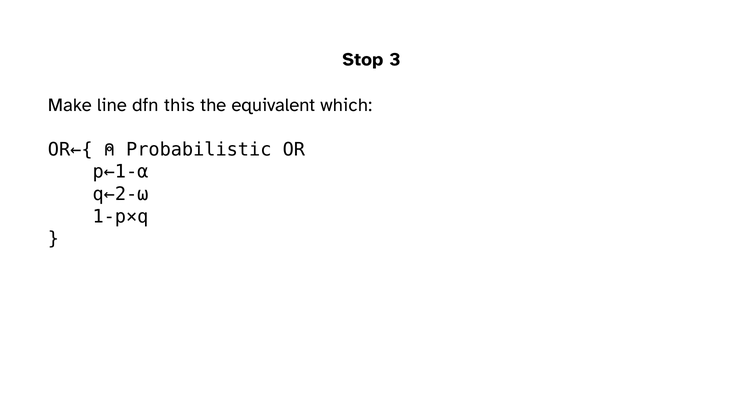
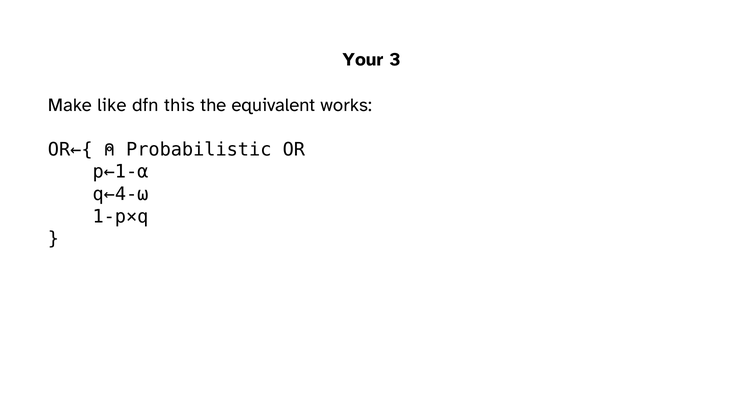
Stop: Stop -> Your (363, 60)
line: line -> like (112, 105)
which: which -> works (346, 105)
q←2-⍵: q←2-⍵ -> q←4-⍵ (120, 194)
